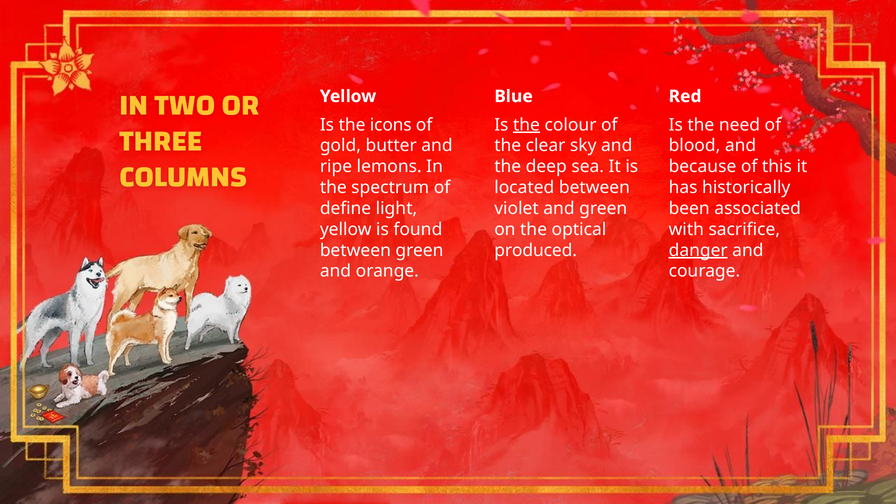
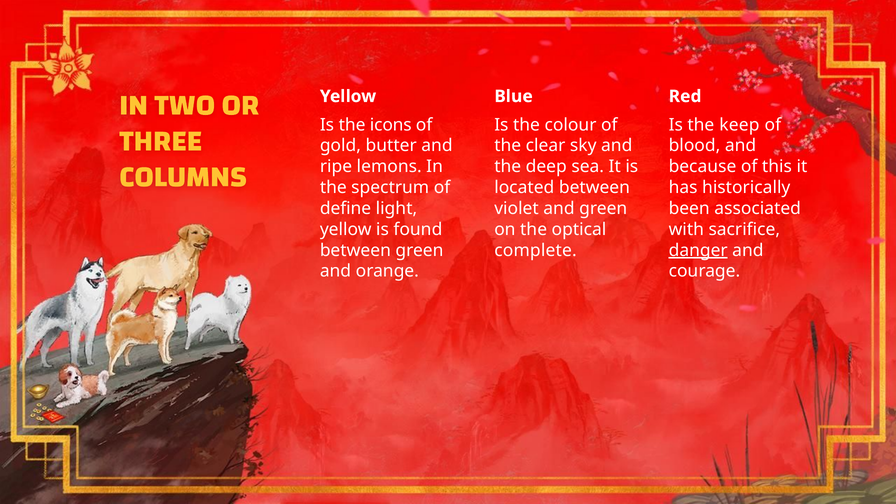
the underline: present -> none (526, 125)
need: need -> keep (739, 125)
produced: produced -> complete (535, 250)
